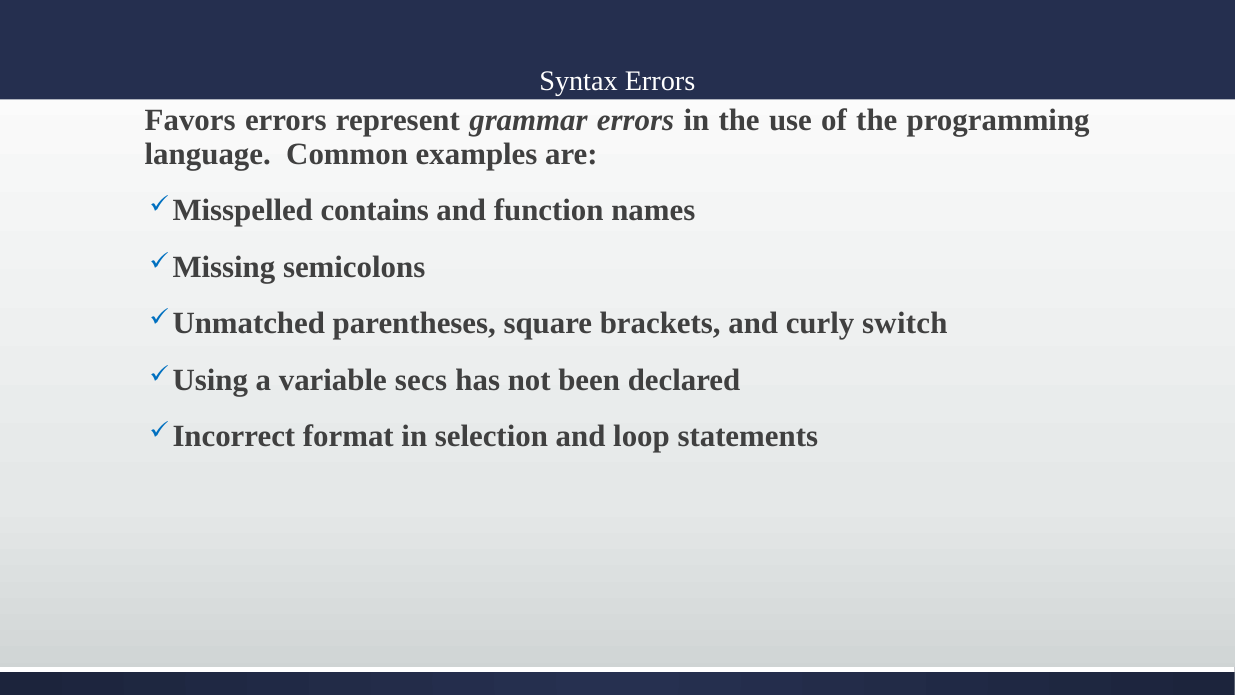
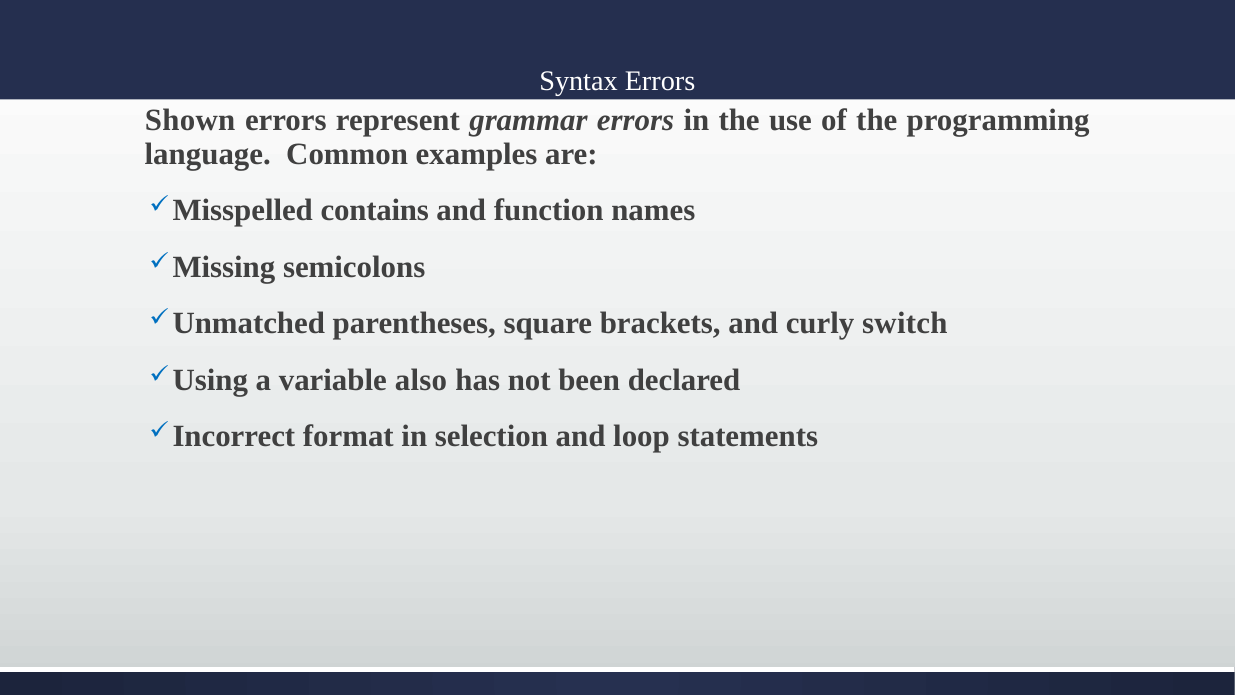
Favors: Favors -> Shown (190, 120)
secs: secs -> also (421, 380)
